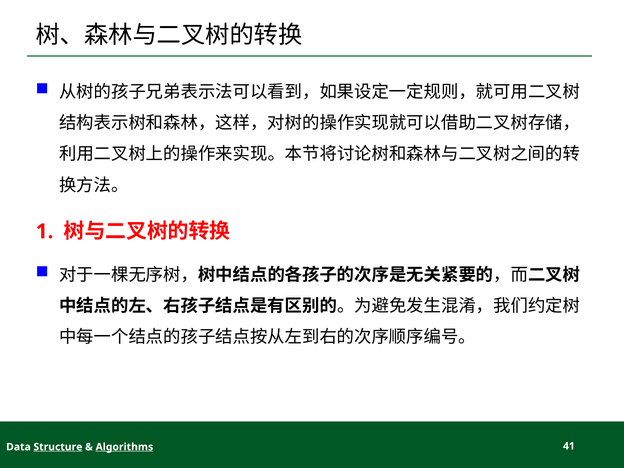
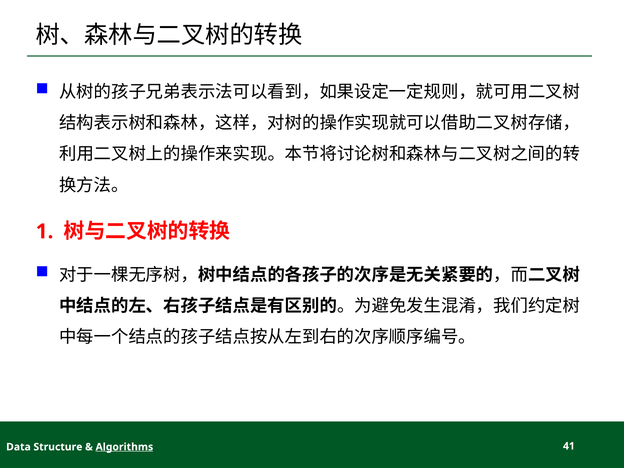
Structure underline: present -> none (58, 447)
